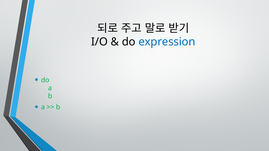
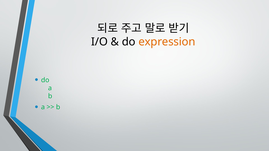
expression colour: blue -> orange (167, 42)
